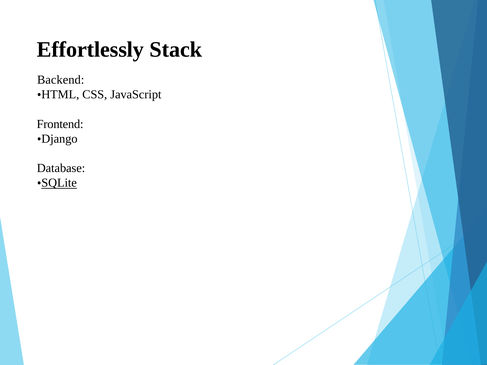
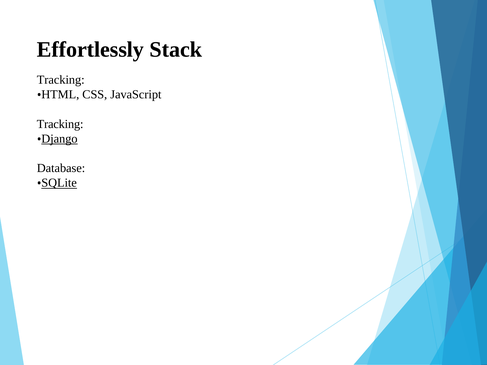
Backend: Backend -> Tracking (61, 80)
Frontend: Frontend -> Tracking (60, 124)
Django underline: none -> present (59, 139)
